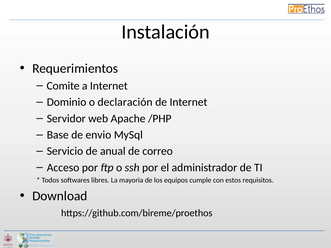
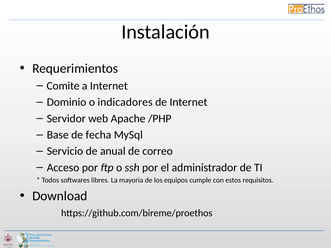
declaración: declaración -> indicadores (125, 102)
envio: envio -> fecha (98, 135)
